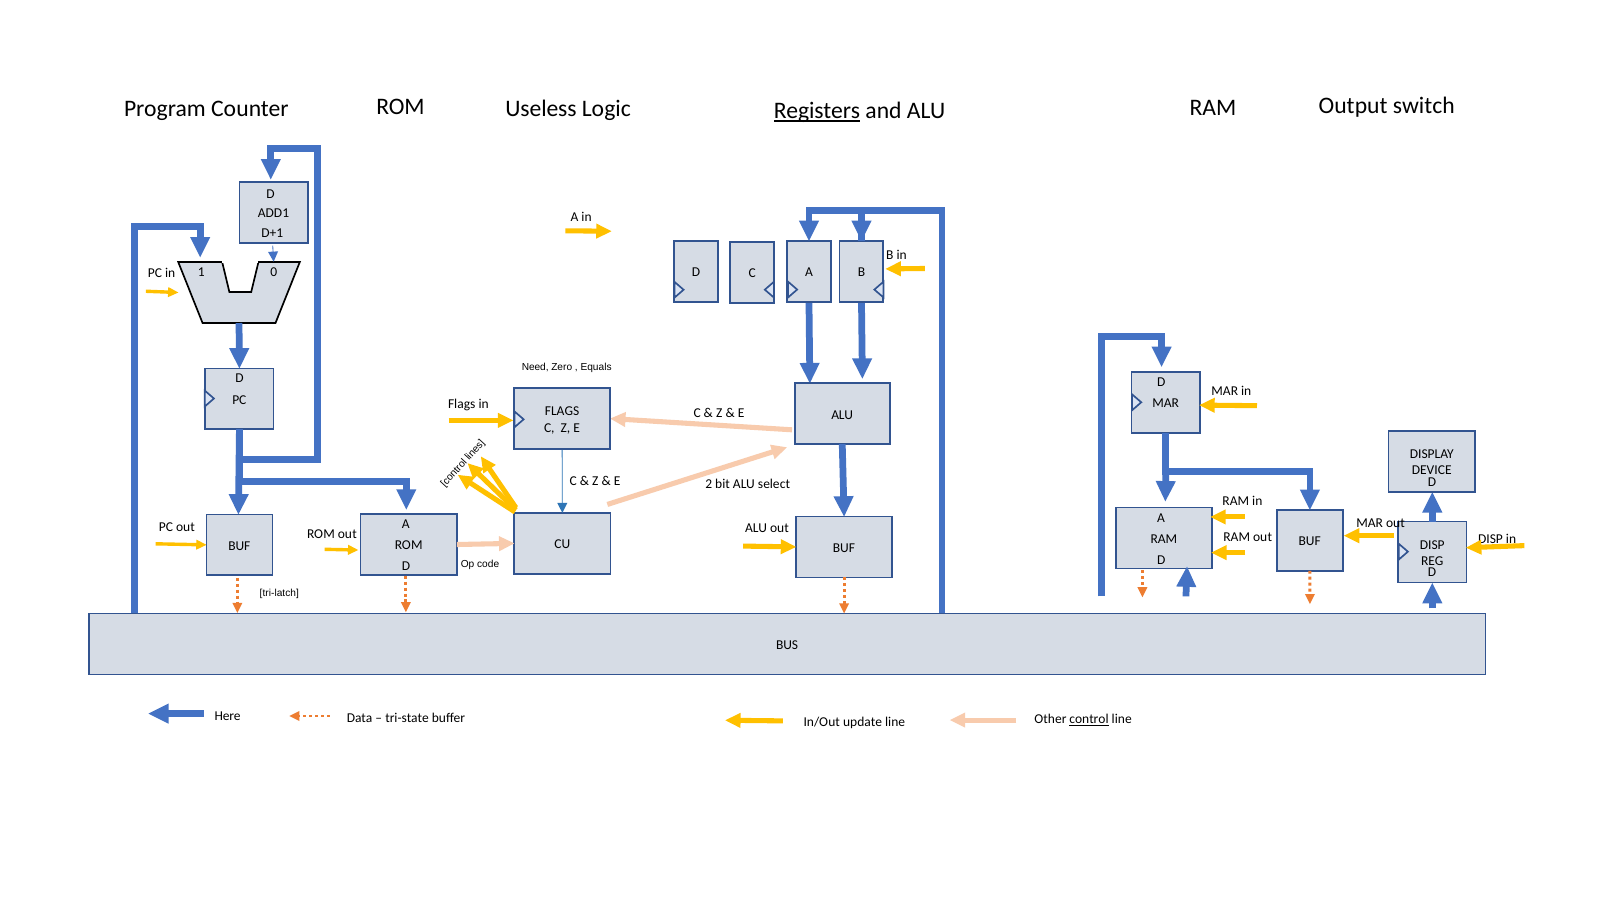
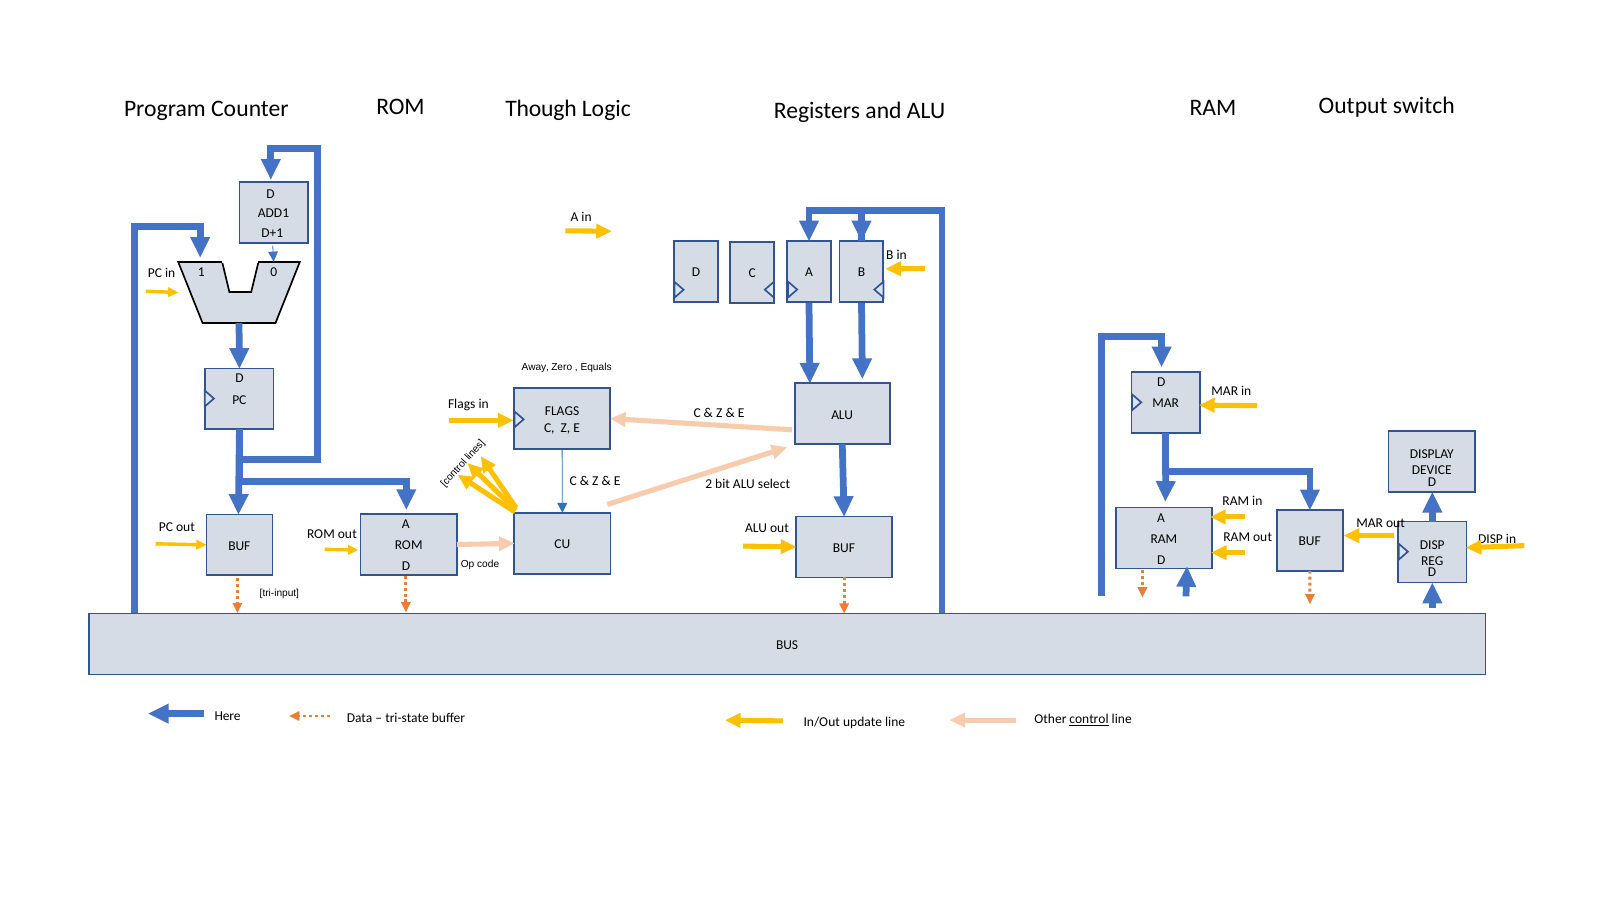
Registers underline: present -> none (817, 111)
Useless: Useless -> Though (541, 108)
Need: Need -> Away (535, 367)
tri-latch: tri-latch -> tri-input (279, 593)
